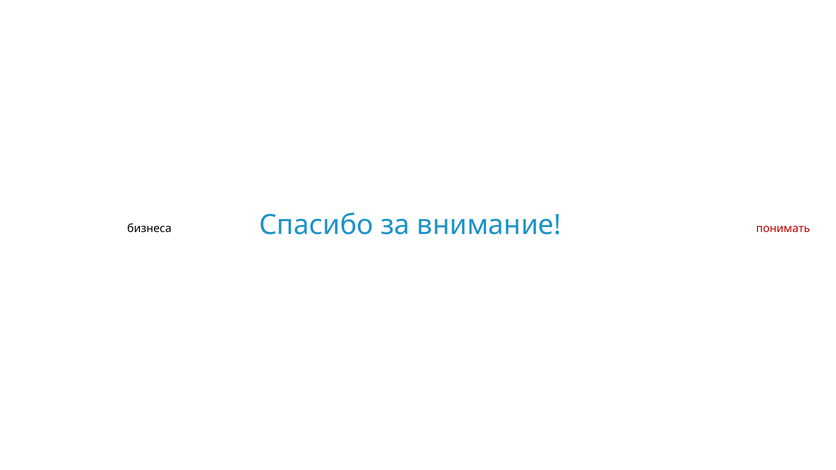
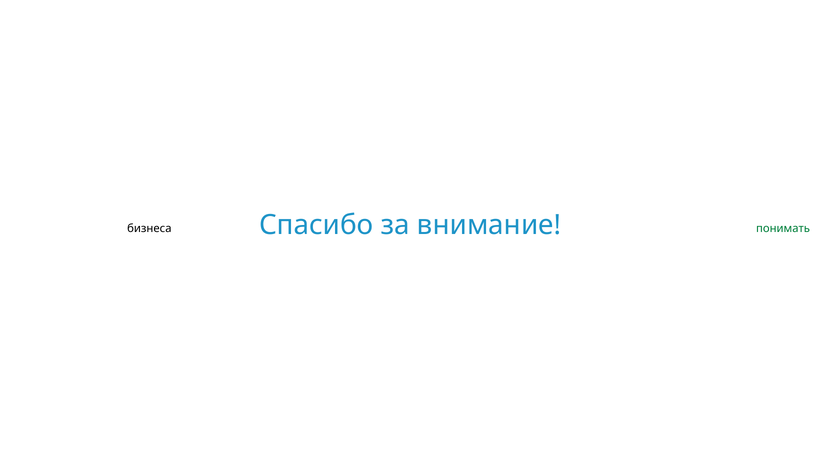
понимать colour: red -> green (783, 229)
